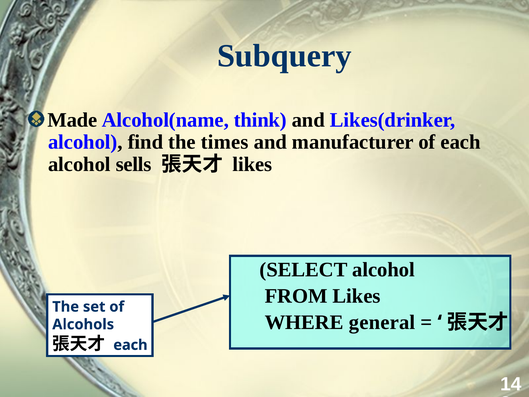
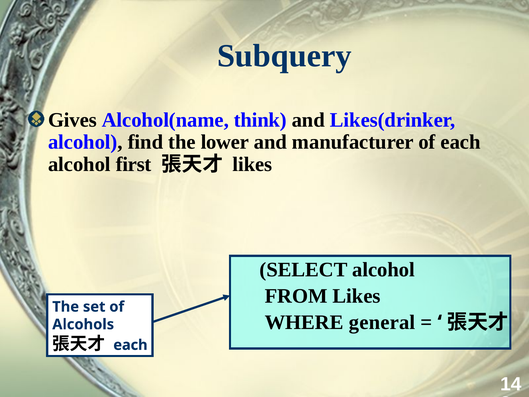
Made: Made -> Gives (72, 120)
times: times -> lower (225, 142)
sells: sells -> first (134, 164)
